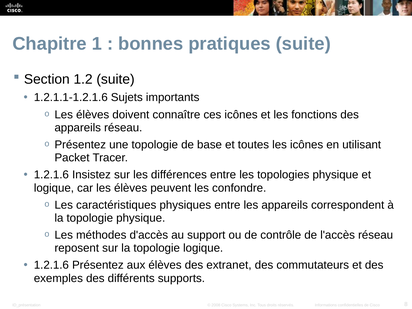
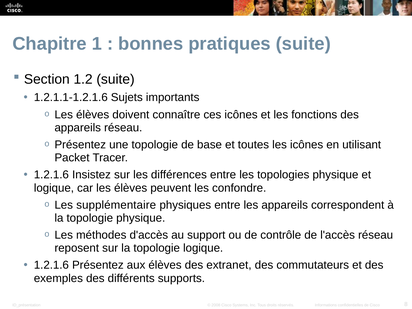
caractéristiques: caractéristiques -> supplémentaire (116, 205)
